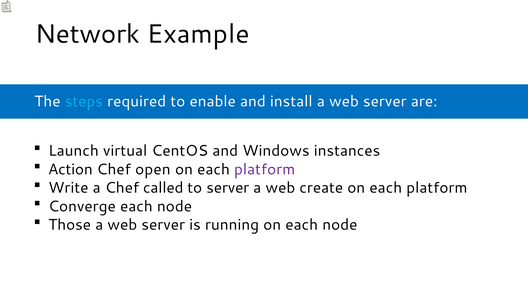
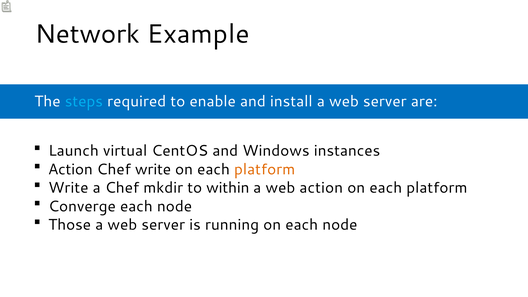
Chef open: open -> write (153, 169)
platform colour: purple -> orange (265, 169)
called: called -> mkdir (163, 188)
to server: server -> within (228, 188)
web create: create -> action (321, 188)
